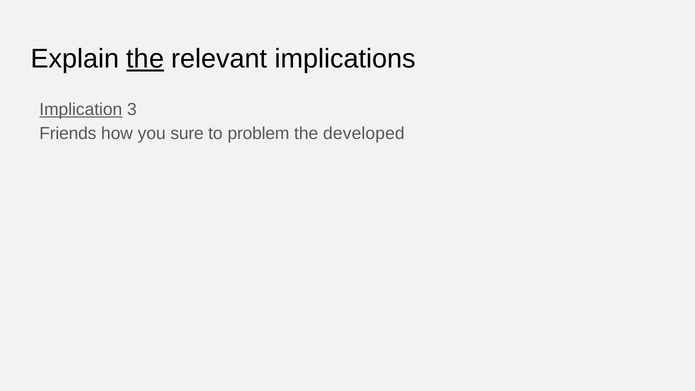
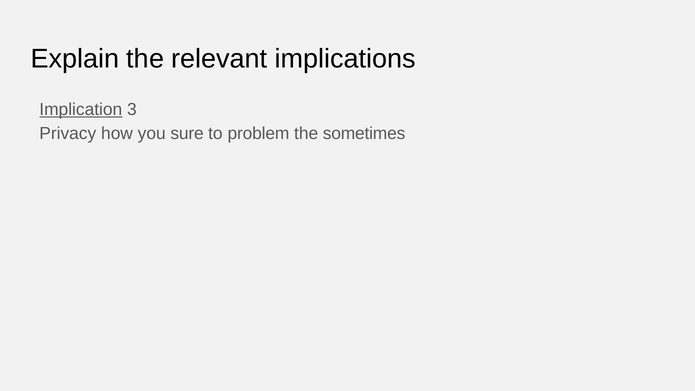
the underline: present -> none (145, 59)
Friends: Friends -> Privacy (68, 133)
developed: developed -> sometimes (364, 133)
